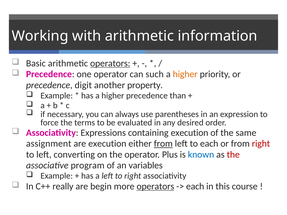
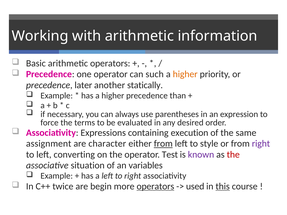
operators underline: present -> none (110, 63)
digit: digit -> later (83, 85)
property: property -> statically (145, 85)
are execution: execution -> character (107, 144)
to each: each -> style (209, 144)
right colour: red -> purple (261, 144)
Plus: Plus -> Test (170, 155)
known colour: blue -> purple (201, 155)
program: program -> situation (88, 166)
really: really -> twice (63, 186)
each: each -> used (195, 186)
this underline: none -> present (223, 186)
